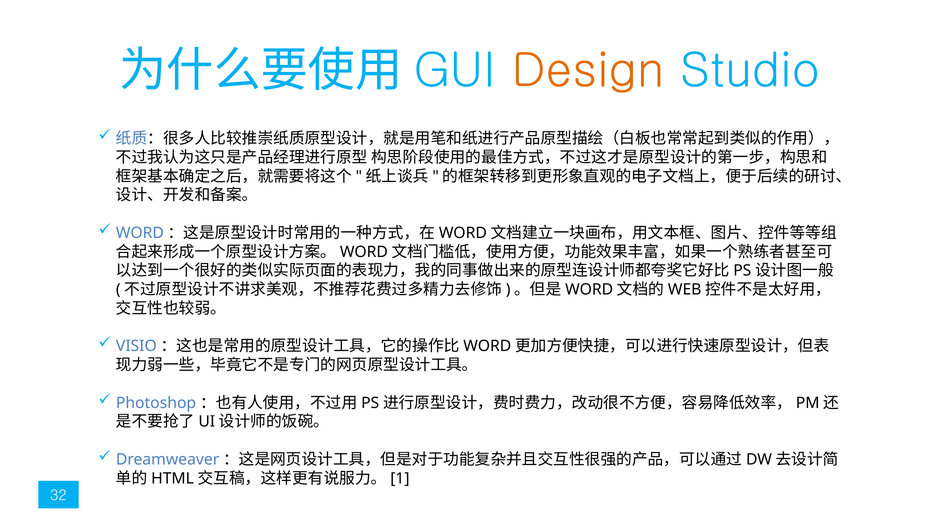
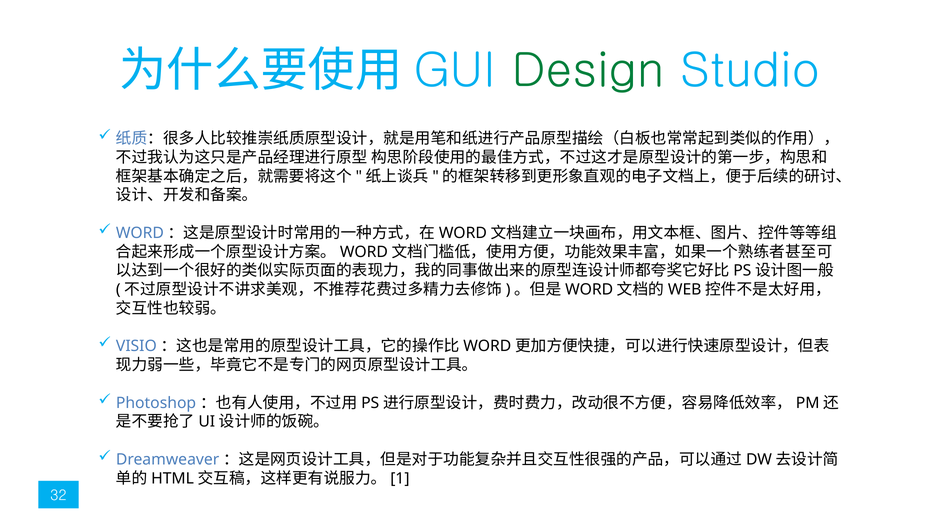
Design colour: orange -> green (588, 70)
